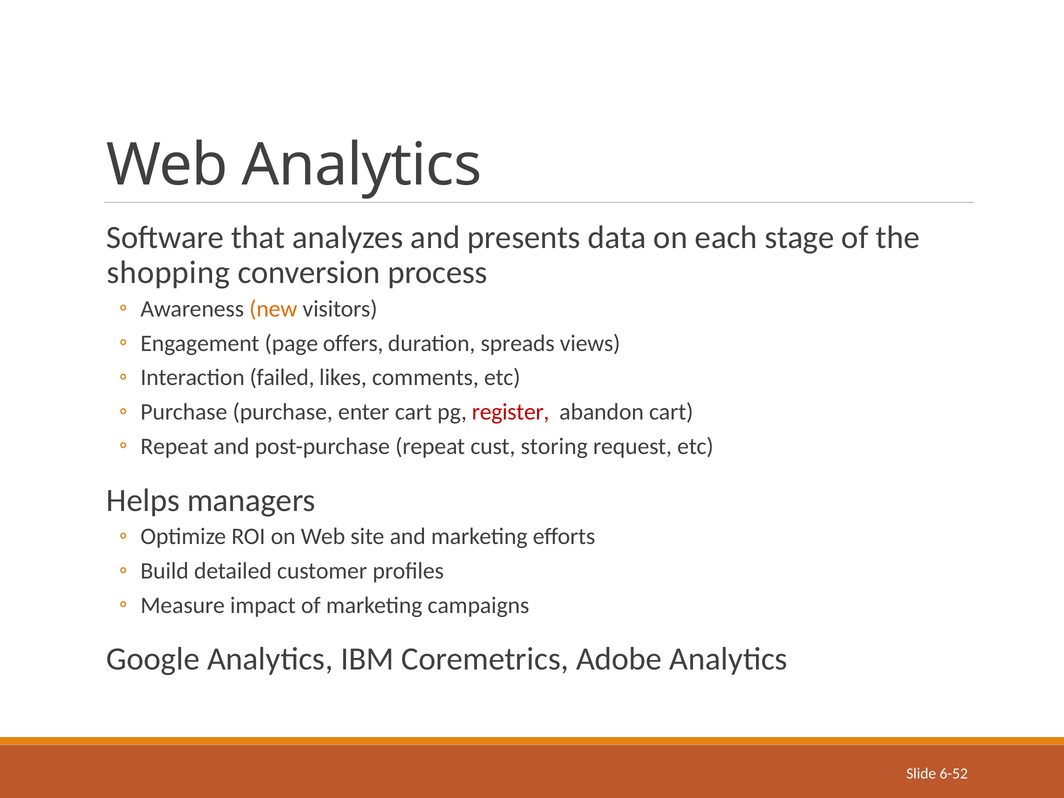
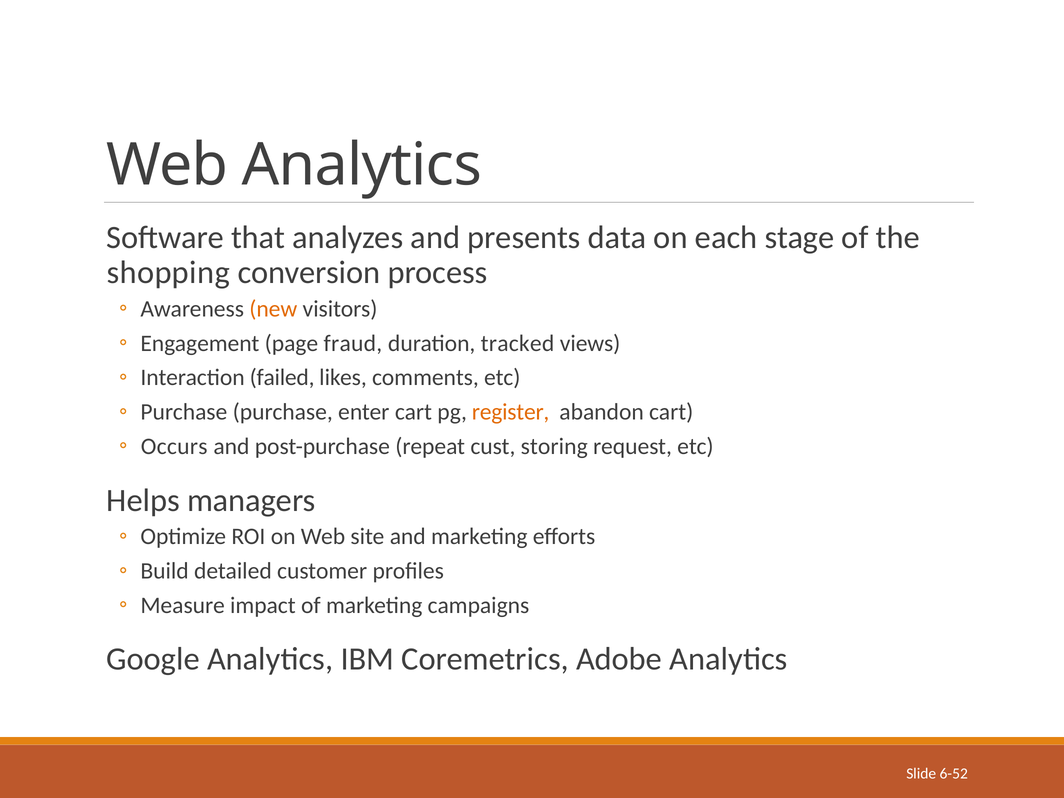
offers: offers -> fraud (353, 343)
spreads: spreads -> tracked (518, 343)
register colour: red -> orange (511, 412)
Repeat: Repeat -> Occurs (174, 446)
